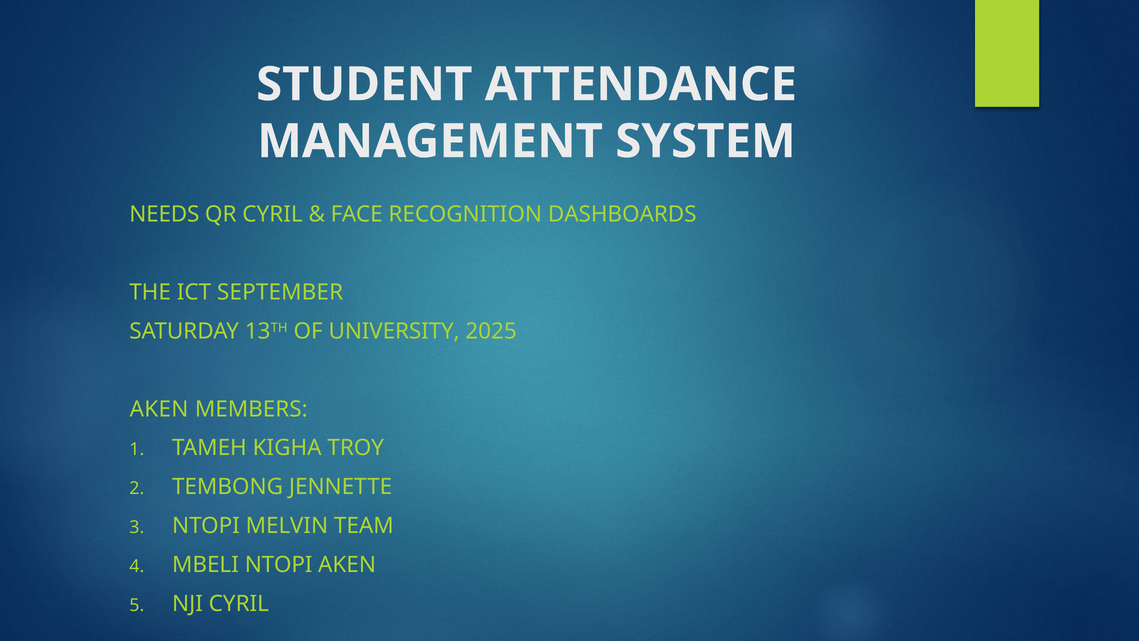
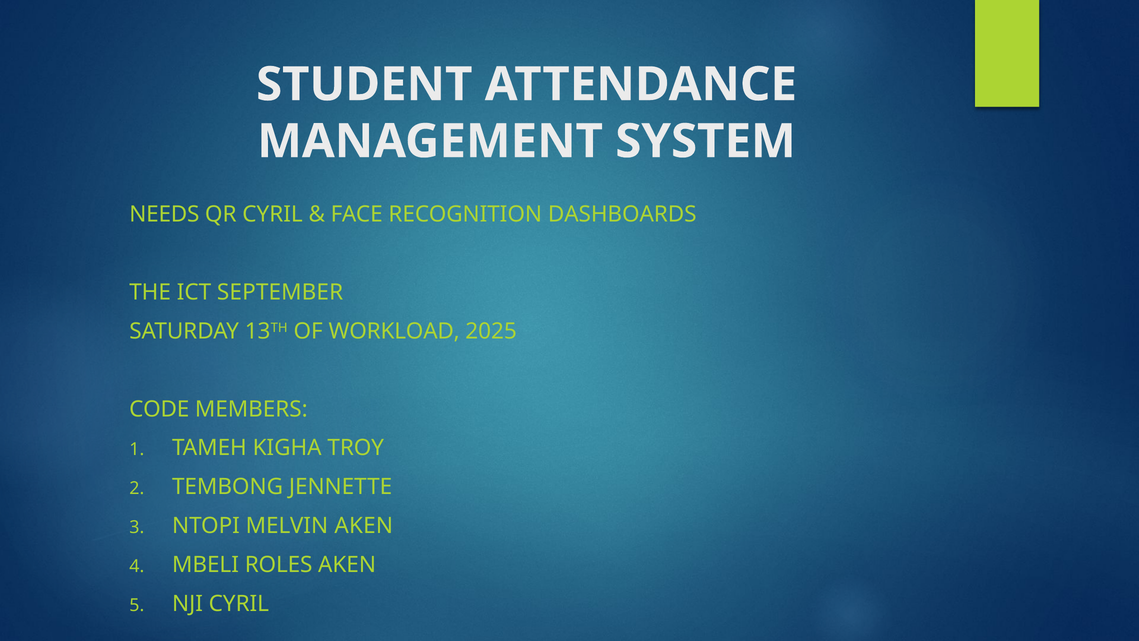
UNIVERSITY: UNIVERSITY -> WORKLOAD (394, 331)
AKEN: AKEN -> CODE (159, 409)
MELVIN TEAM: TEAM -> AKEN (364, 526)
MBELI NTOPI: NTOPI -> ROLES (279, 565)
